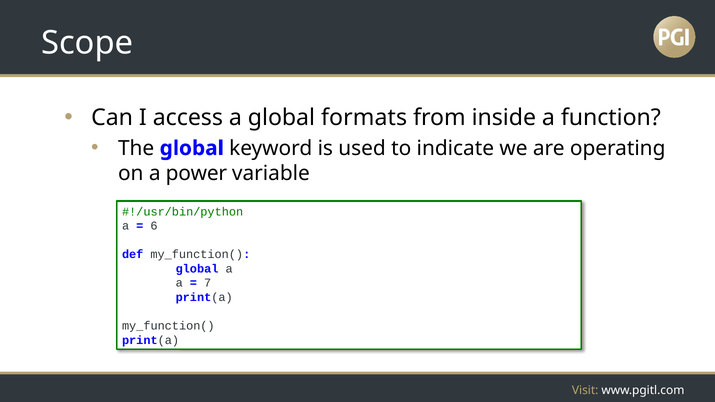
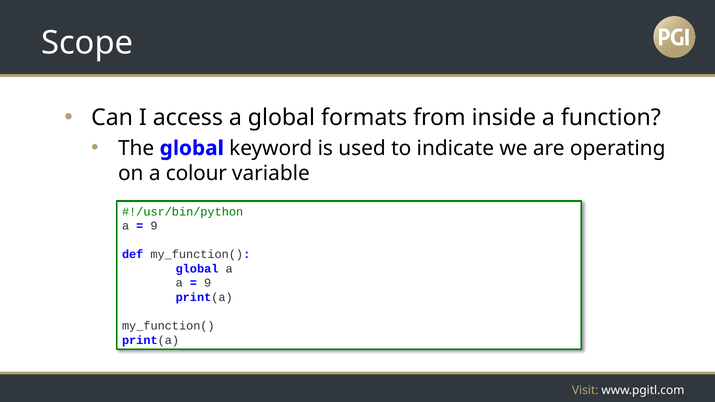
power: power -> colour (196, 173)
6: 6 -> 9 (154, 226)
7: 7 -> 9 (208, 283)
